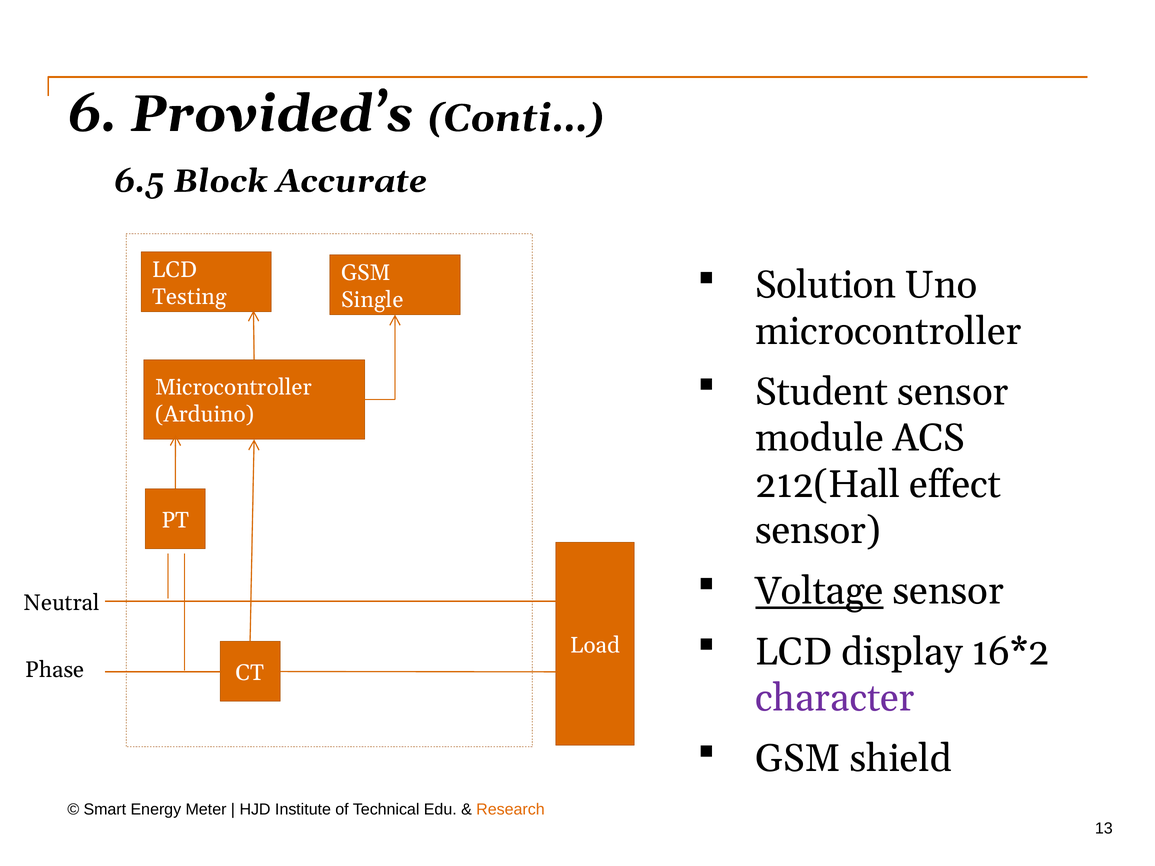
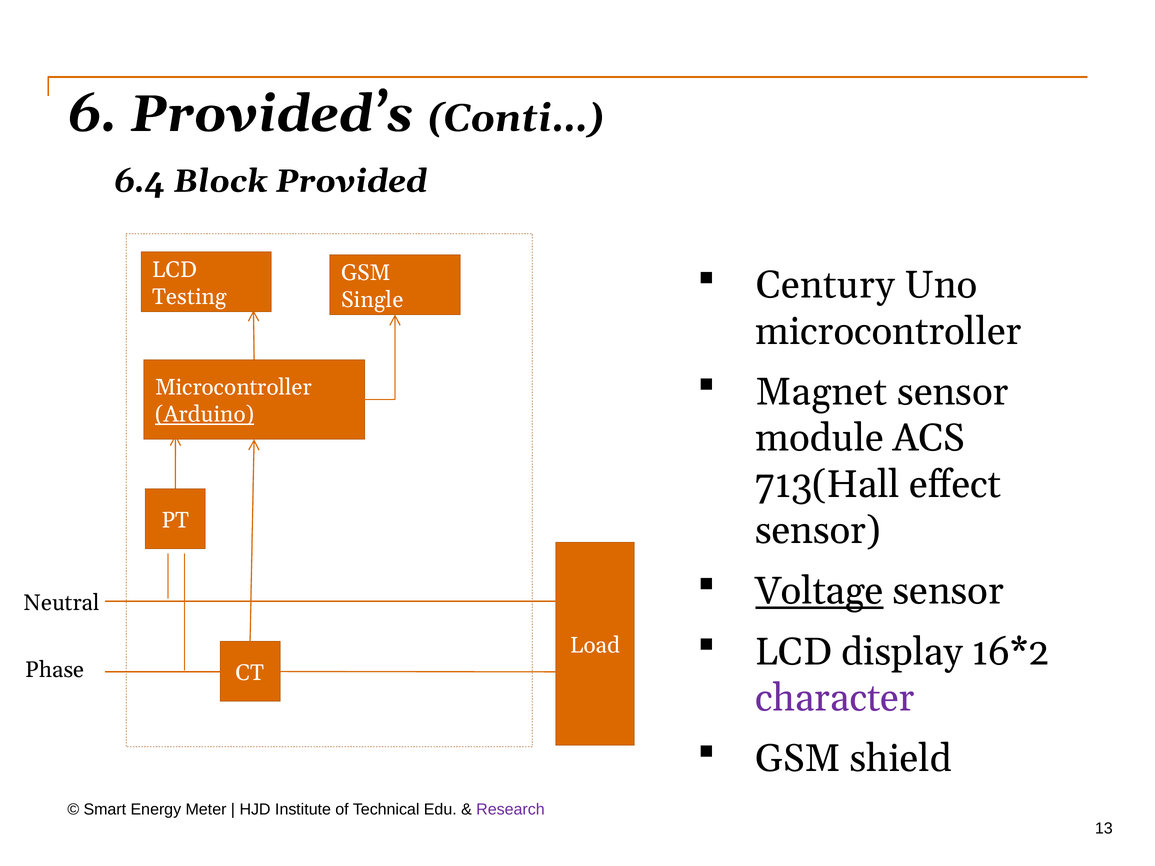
6.5: 6.5 -> 6.4 (140, 181)
Accurate: Accurate -> Provided (351, 181)
Solution: Solution -> Century (825, 285)
Student: Student -> Magnet (822, 392)
Arduino underline: none -> present (205, 415)
212(Hall: 212(Hall -> 713(Hall (828, 485)
Research colour: orange -> purple (510, 810)
